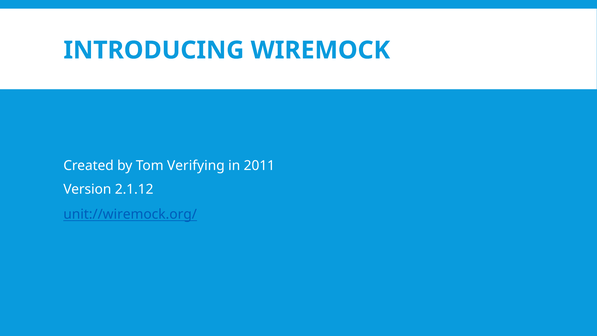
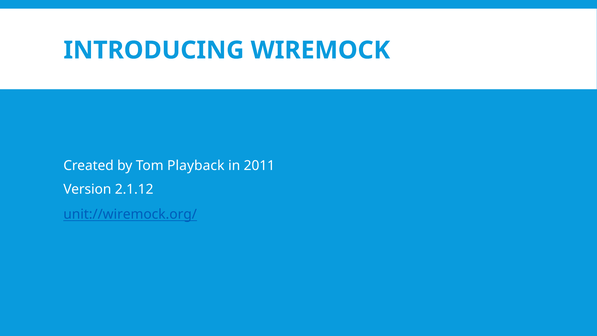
Verifying: Verifying -> Playback (196, 166)
